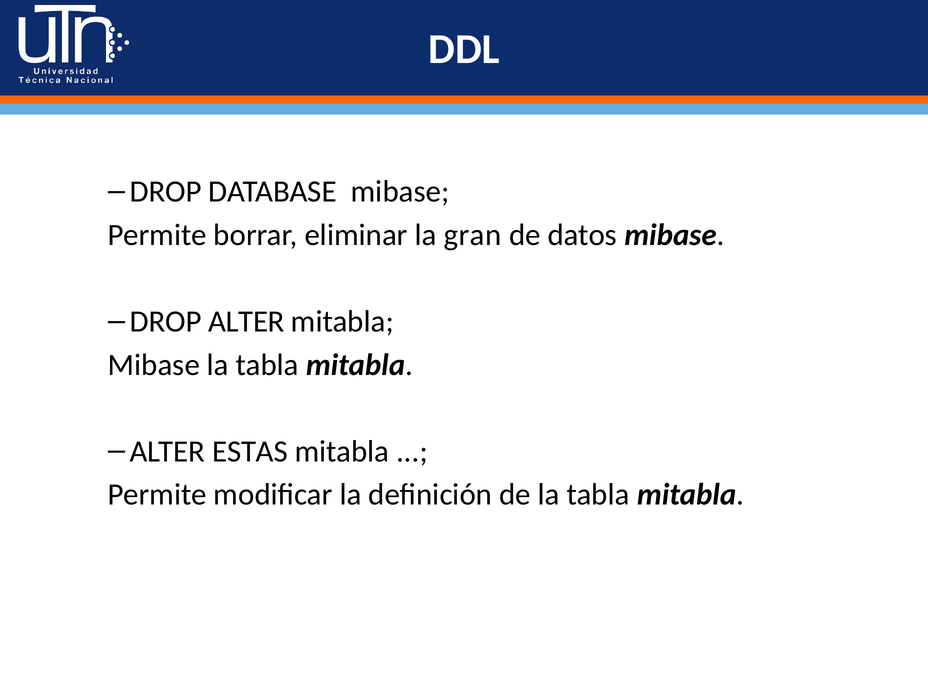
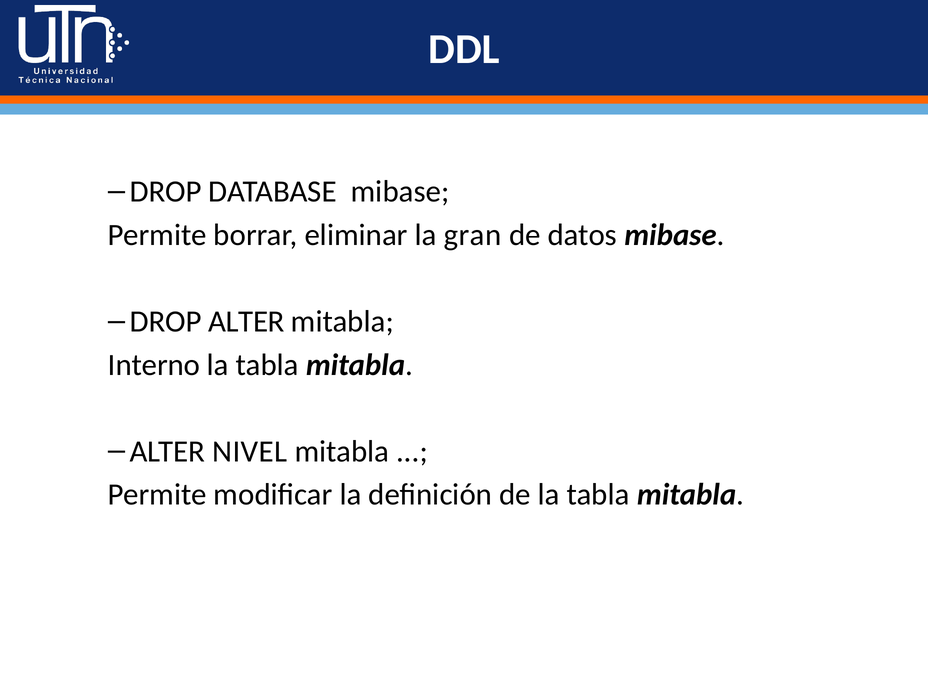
Mibase: Mibase -> Interno (154, 365)
ESTAS: ESTAS -> NIVEL (250, 451)
